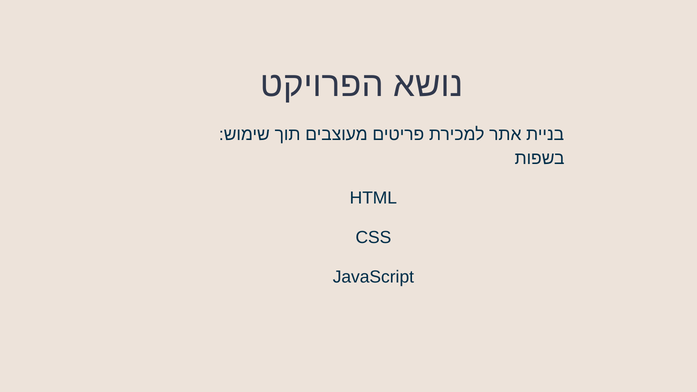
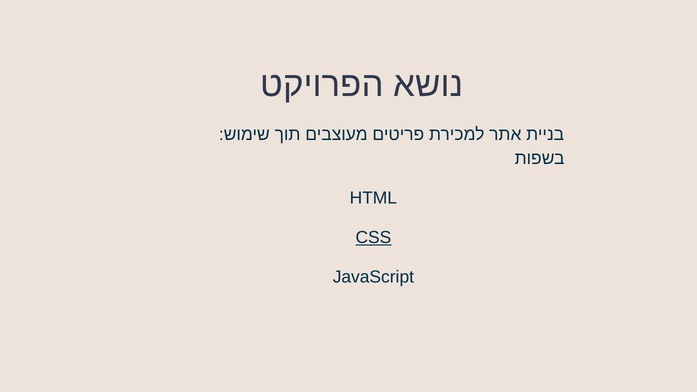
CSS underline: none -> present (373, 238)
